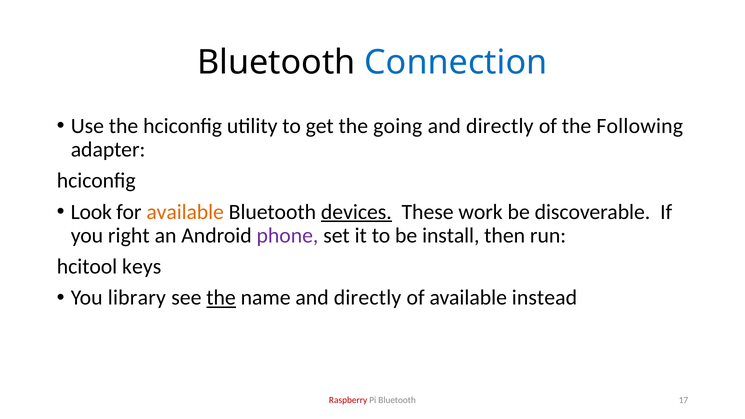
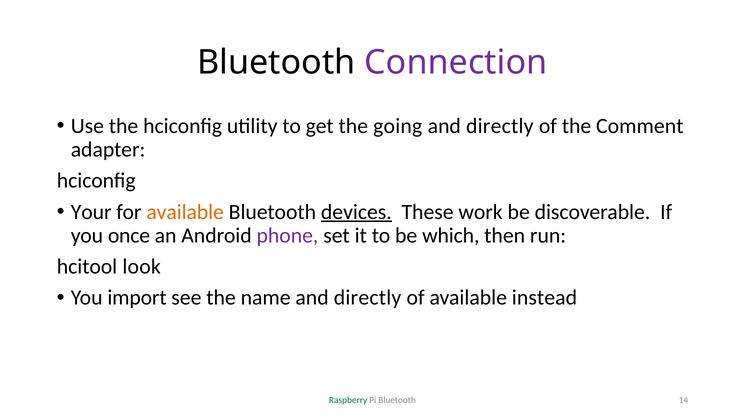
Connection colour: blue -> purple (456, 63)
Following: Following -> Comment (640, 126)
Look: Look -> Your (91, 212)
right: right -> once (129, 235)
install: install -> which (451, 235)
keys: keys -> look (142, 267)
library: library -> import (137, 298)
the underline: present -> none (221, 298)
Raspberry colour: red -> green (348, 400)
17: 17 -> 14 (683, 400)
